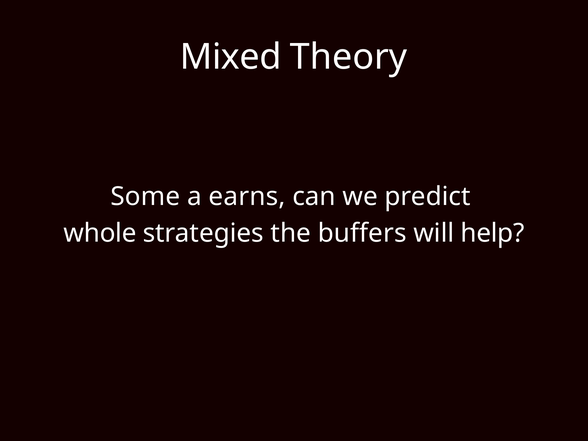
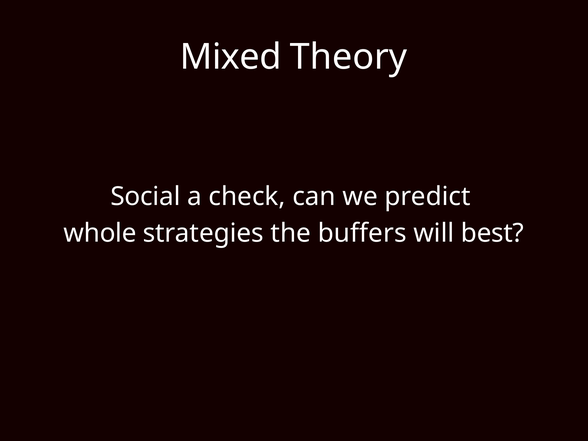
Some: Some -> Social (145, 197)
earns: earns -> check (247, 197)
help: help -> best (492, 233)
